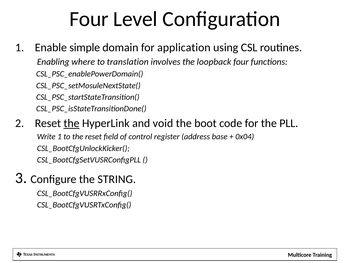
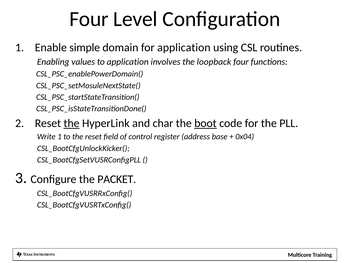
where: where -> values (83, 62)
to translation: translation -> application (128, 62)
void: void -> char (163, 123)
boot underline: none -> present (205, 123)
STRING: STRING -> PACKET (117, 179)
